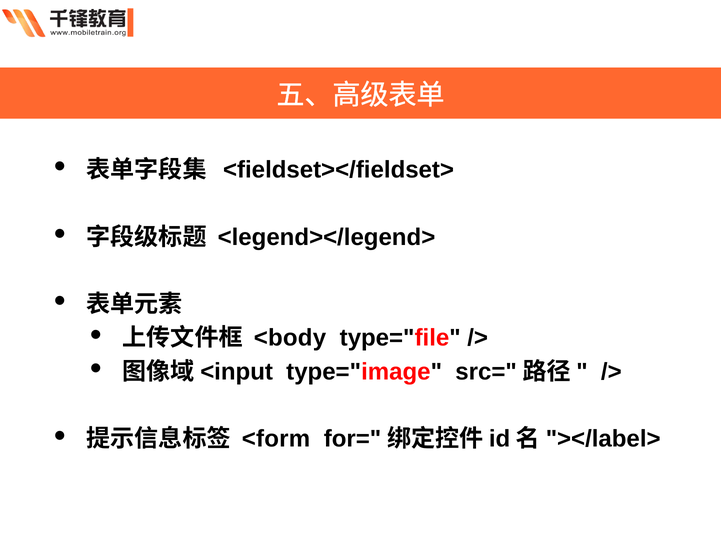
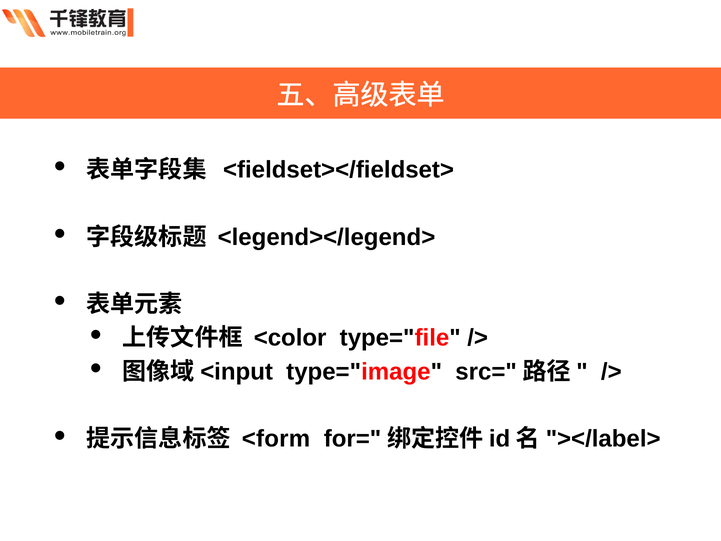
<body: <body -> <color (290, 338)
